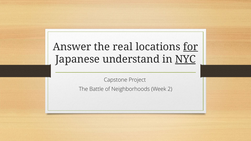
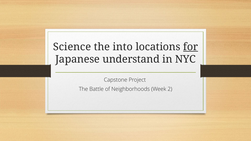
Answer: Answer -> Science (72, 47)
real: real -> into (123, 47)
NYC underline: present -> none (185, 59)
